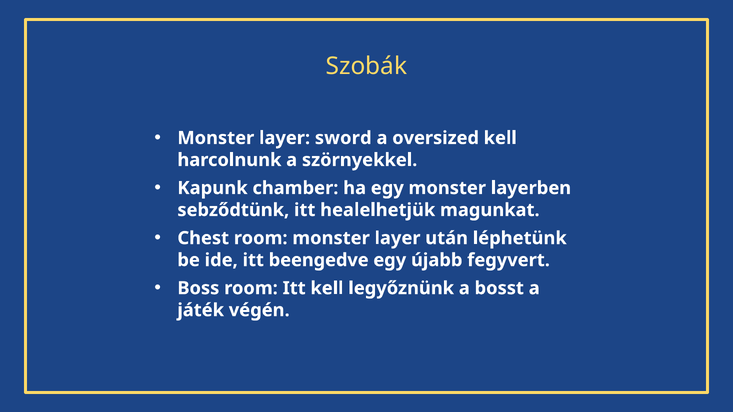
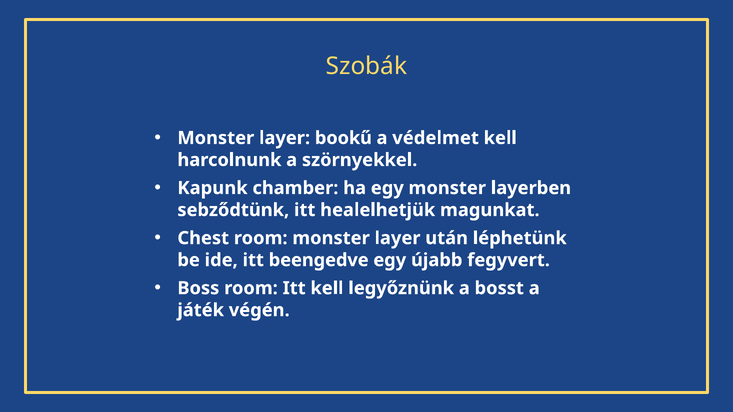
sword: sword -> bookű (343, 138)
oversized: oversized -> védelmet (436, 138)
